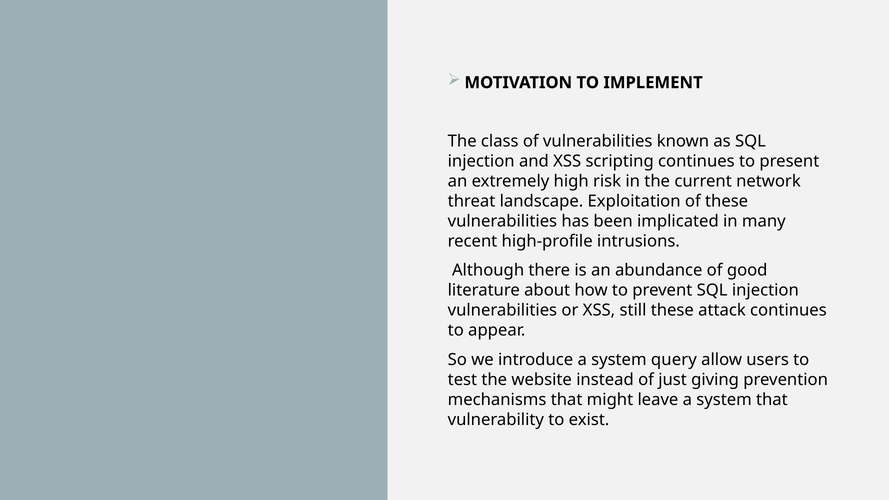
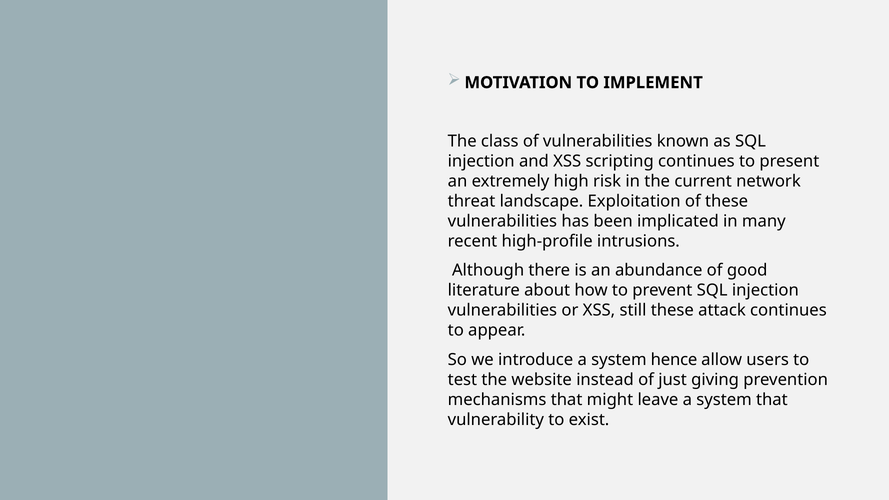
query: query -> hence (674, 360)
